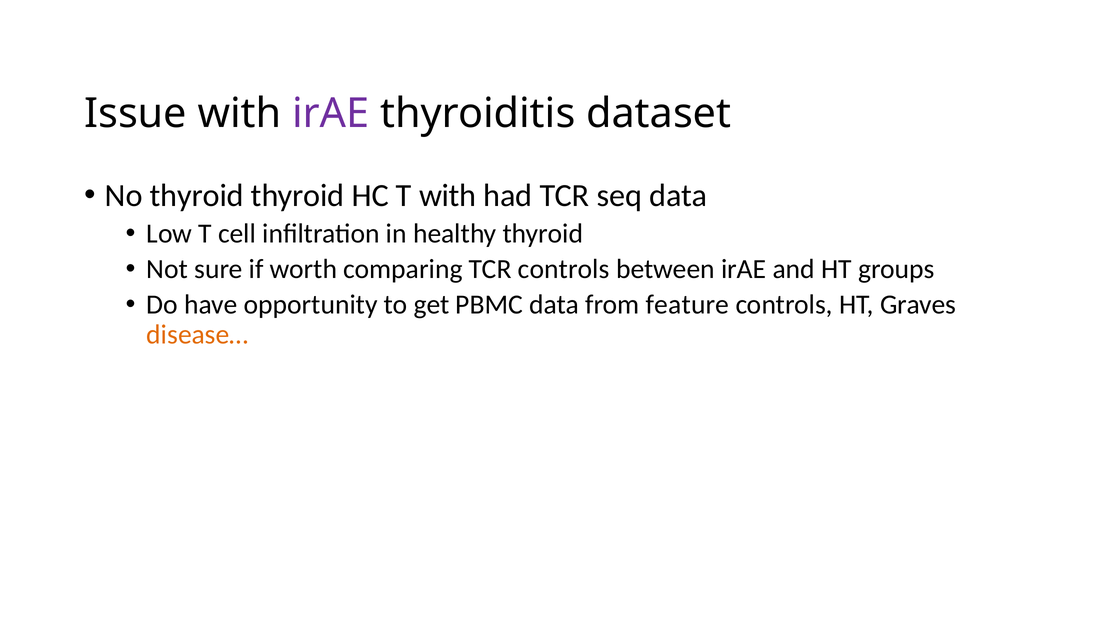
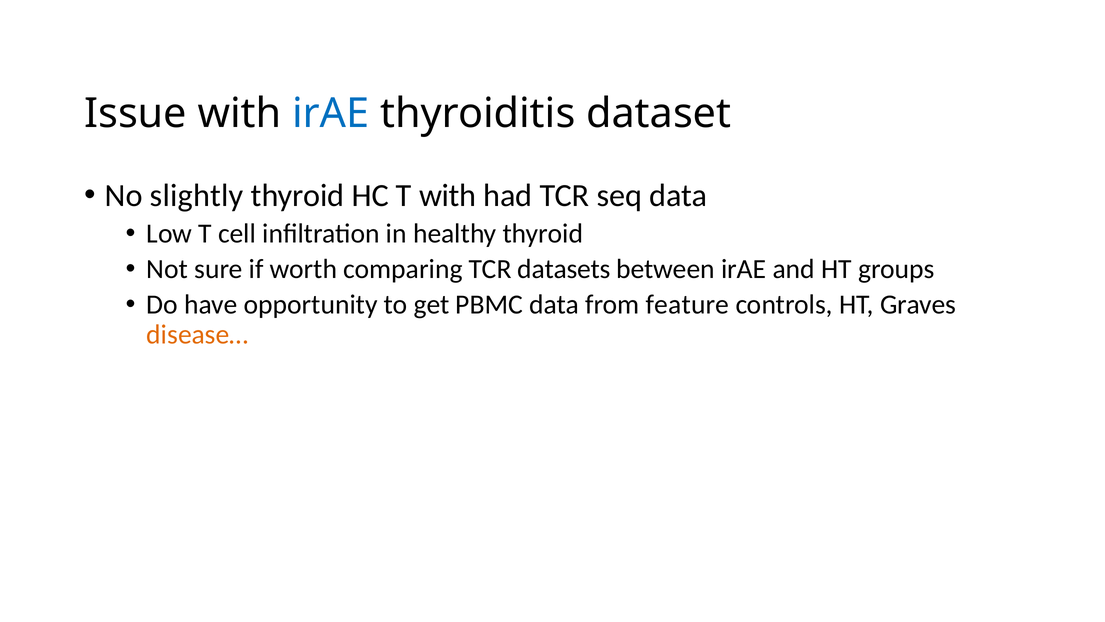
irAE colour: purple -> blue (331, 114)
No thyroid: thyroid -> slightly (197, 195)
TCR controls: controls -> datasets (564, 269)
